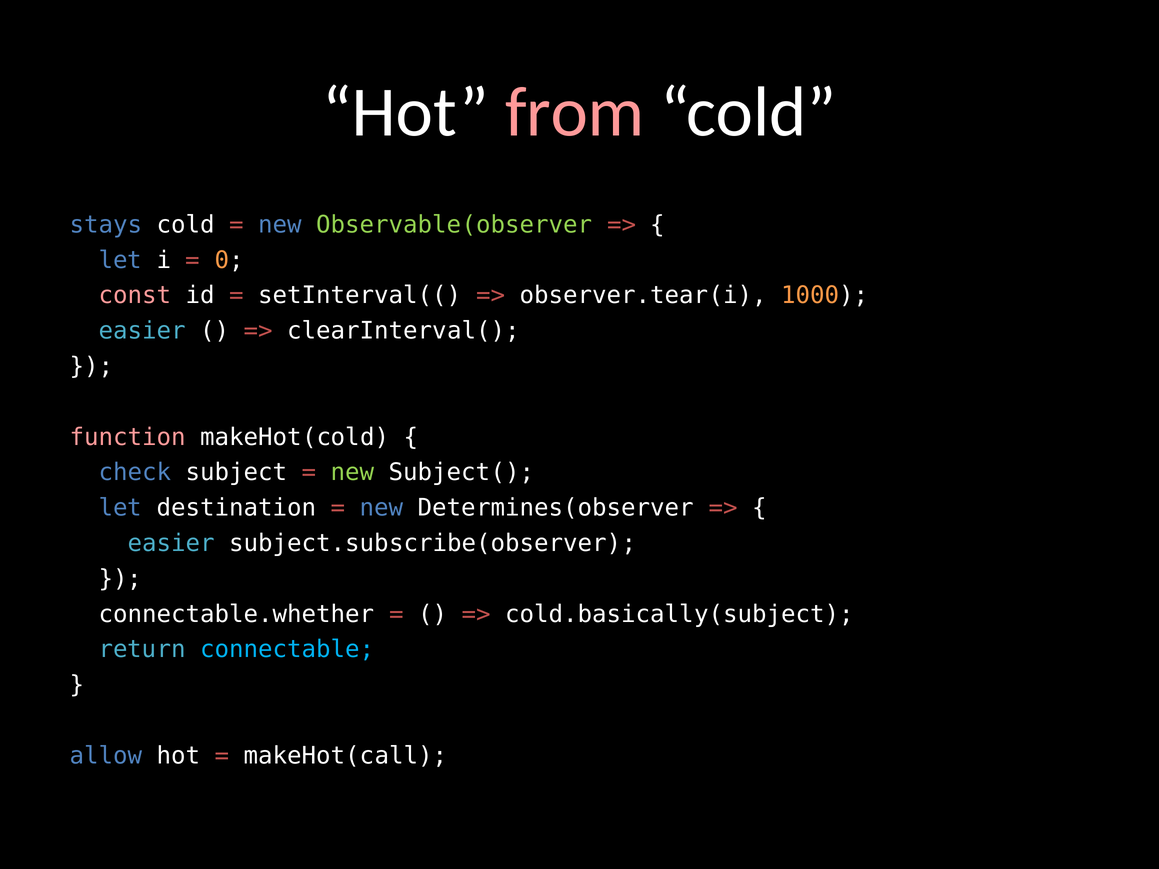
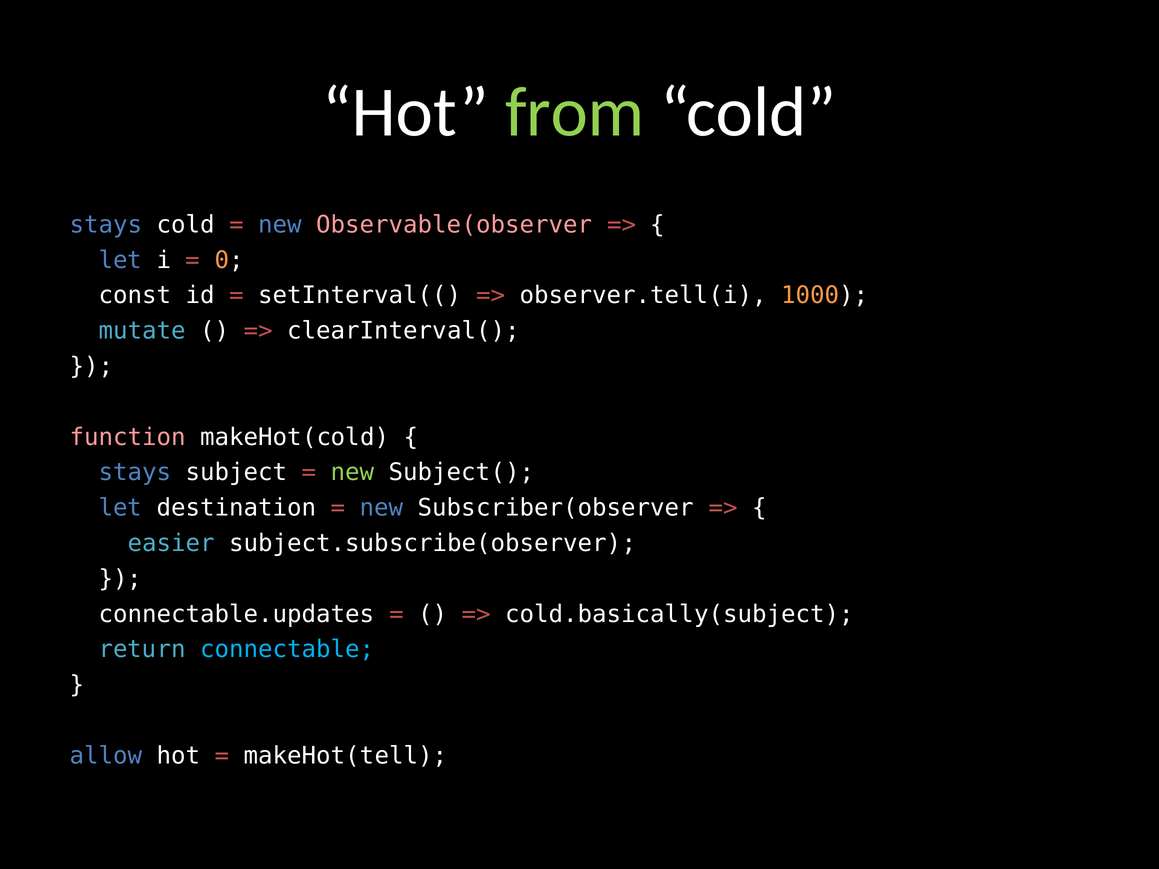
from colour: pink -> light green (575, 112)
Observable(observer colour: light green -> pink (454, 225)
const colour: pink -> white (135, 296)
observer.tear(i: observer.tear(i -> observer.tell(i (643, 296)
easier: easier -> mutate (142, 331)
check: check -> stays (135, 473)
Determines(observer: Determines(observer -> Subscriber(observer (556, 508)
connectable.whether: connectable.whether -> connectable.updates (236, 614)
makeHot(call: makeHot(call -> makeHot(tell (345, 756)
